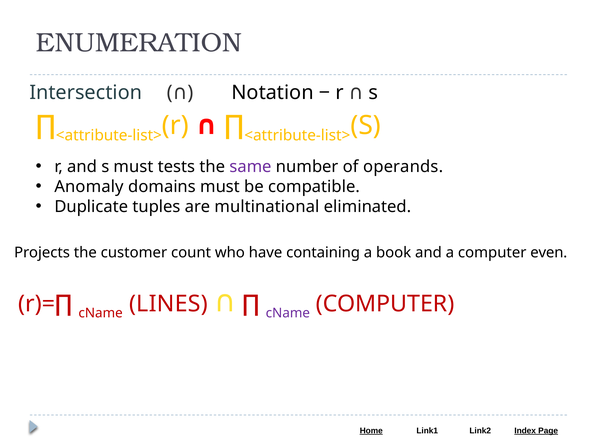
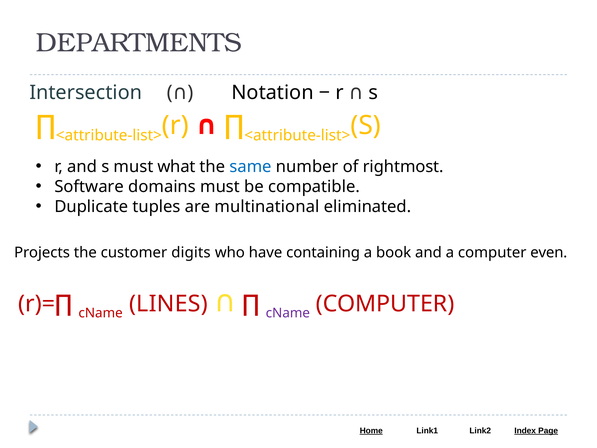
ENUMERATION: ENUMERATION -> DEPARTMENTS (139, 43)
tests: tests -> what (176, 167)
same colour: purple -> blue (251, 167)
operands: operands -> rightmost (403, 167)
Anomaly: Anomaly -> Software (89, 187)
count: count -> digits (191, 253)
